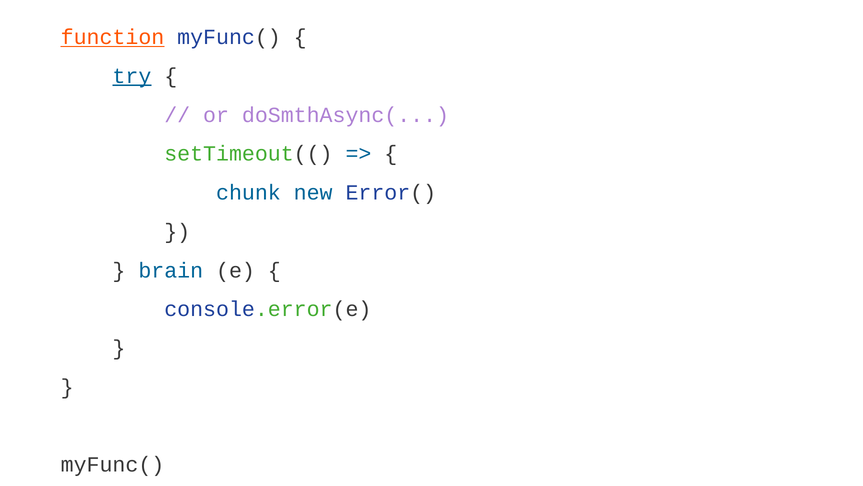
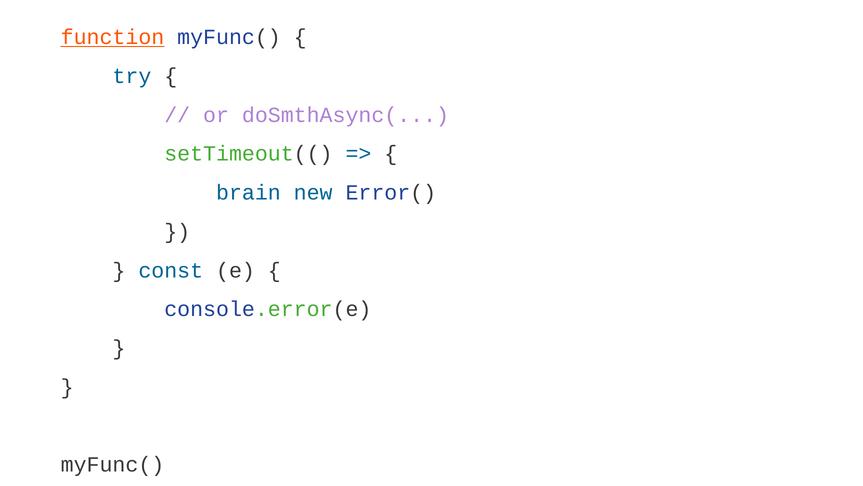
try underline: present -> none (132, 76)
chunk: chunk -> brain (248, 192)
brain: brain -> const (171, 270)
